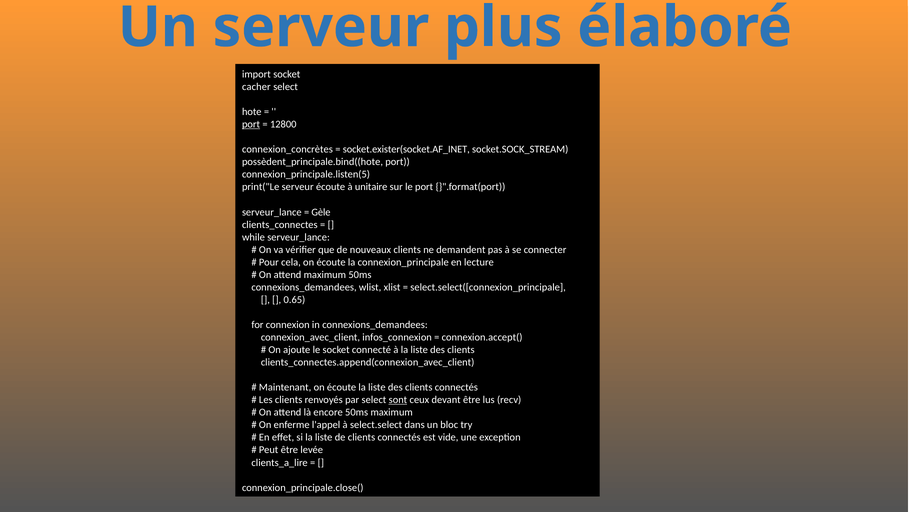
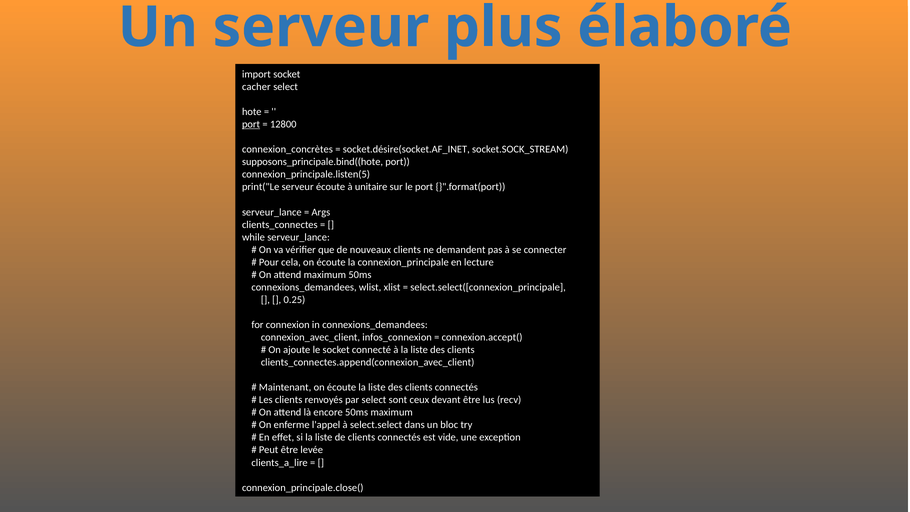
socket.exister(socket.AF_INET: socket.exister(socket.AF_INET -> socket.désire(socket.AF_INET (406, 149)
possèdent_principale.bind((hote: possèdent_principale.bind((hote -> supposons_principale.bind((hote (313, 162)
Gèle: Gèle -> Args (321, 212)
0.65: 0.65 -> 0.25 (294, 300)
sont underline: present -> none (398, 400)
